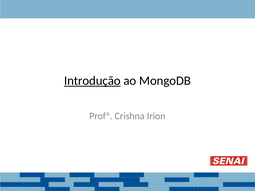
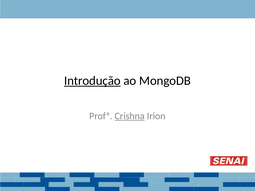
Crishna underline: none -> present (130, 116)
